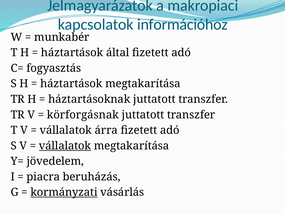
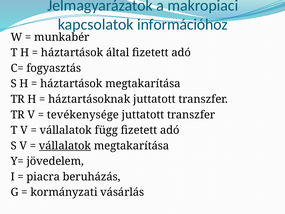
körforgásnak: körforgásnak -> tevékenysége (83, 115)
árra: árra -> függ (106, 130)
kormányzati underline: present -> none (64, 192)
